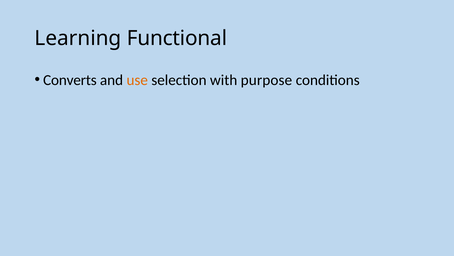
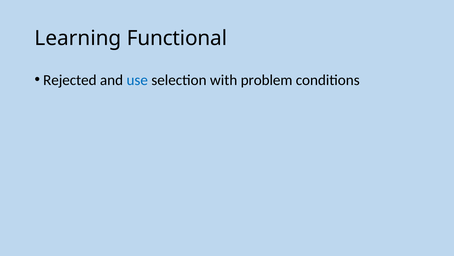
Converts: Converts -> Rejected (70, 80)
use colour: orange -> blue (137, 80)
purpose: purpose -> problem (267, 80)
